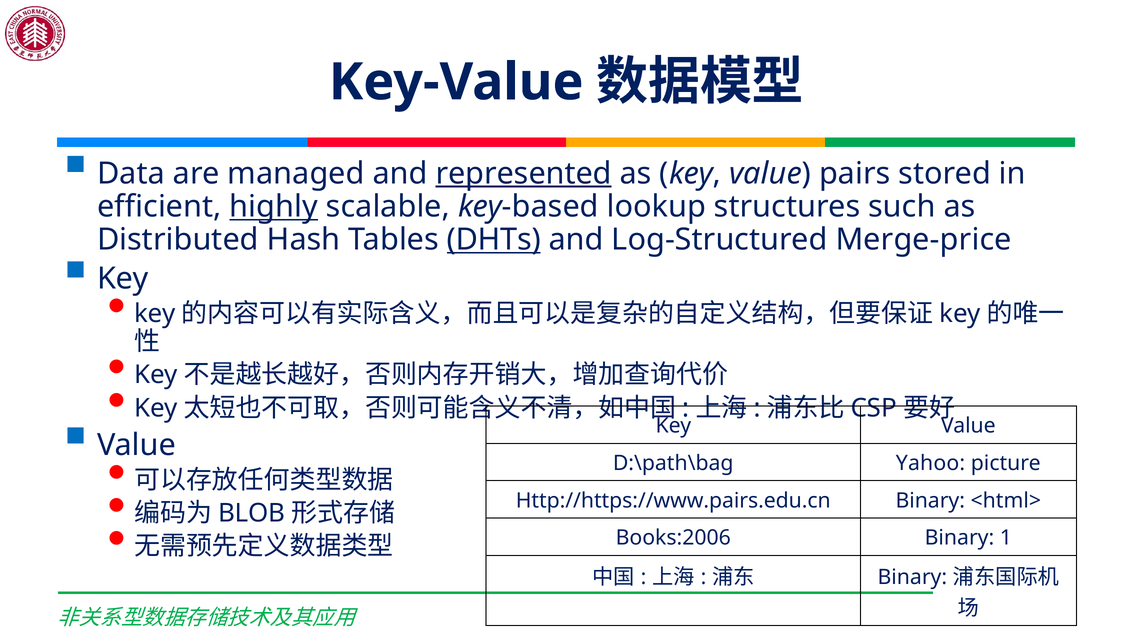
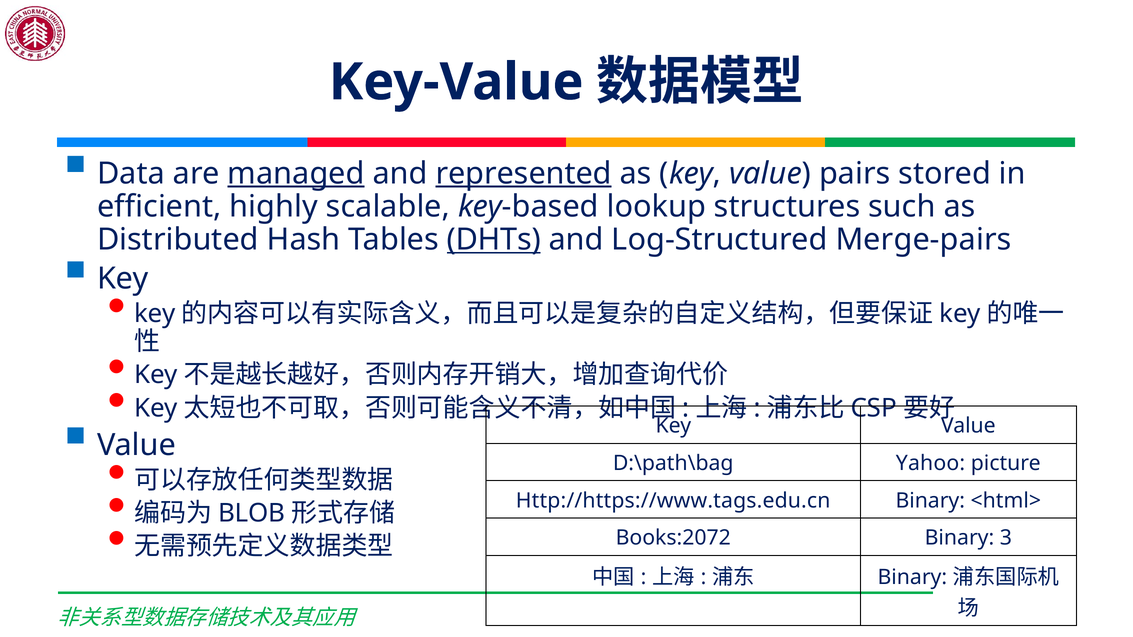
managed underline: none -> present (296, 174)
highly underline: present -> none (274, 207)
Merge-price: Merge-price -> Merge-pairs (924, 240)
Http://https://www.pairs.edu.cn: Http://https://www.pairs.edu.cn -> Http://https://www.tags.edu.cn (673, 501)
Books:2006: Books:2006 -> Books:2072 (673, 538)
1: 1 -> 3 (1006, 538)
